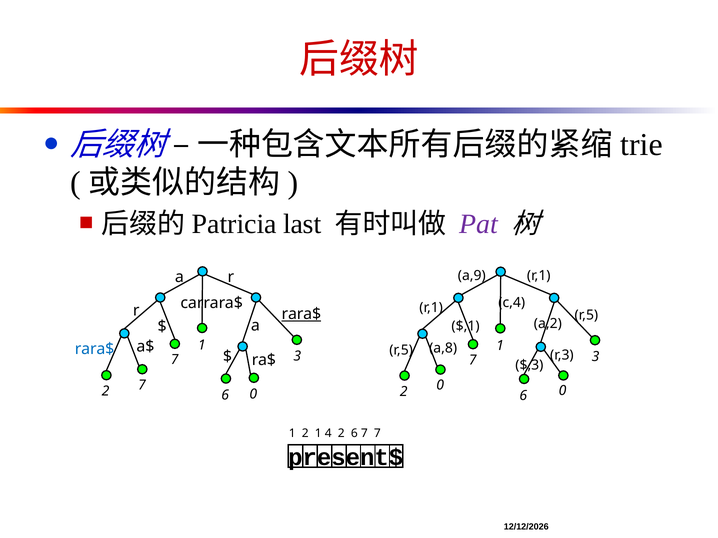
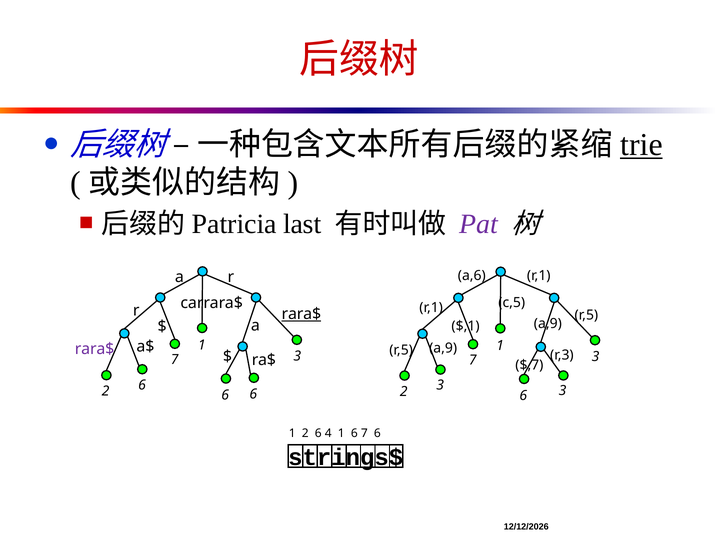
trie underline: none -> present (641, 145)
a,9: a,9 -> a,6 (472, 276)
c,4: c,4 -> c,5 (512, 303)
a,2: a,2 -> a,9 (548, 324)
rara$ colour: blue -> purple (95, 349)
a,8: a,8 -> a,9 (443, 348)
$,3: $,3 -> $,7 (529, 365)
7: 7 -> 6 (142, 385)
2 0: 0 -> 3 (440, 386)
0: 0 -> 6 (253, 395)
0: 0 -> 3 (563, 391)
1 2 1: 1 -> 6 (318, 434)
4 2: 2 -> 1 (341, 434)
6 7 7: 7 -> 6 (377, 434)
present$: present$ -> strings$ (346, 458)
